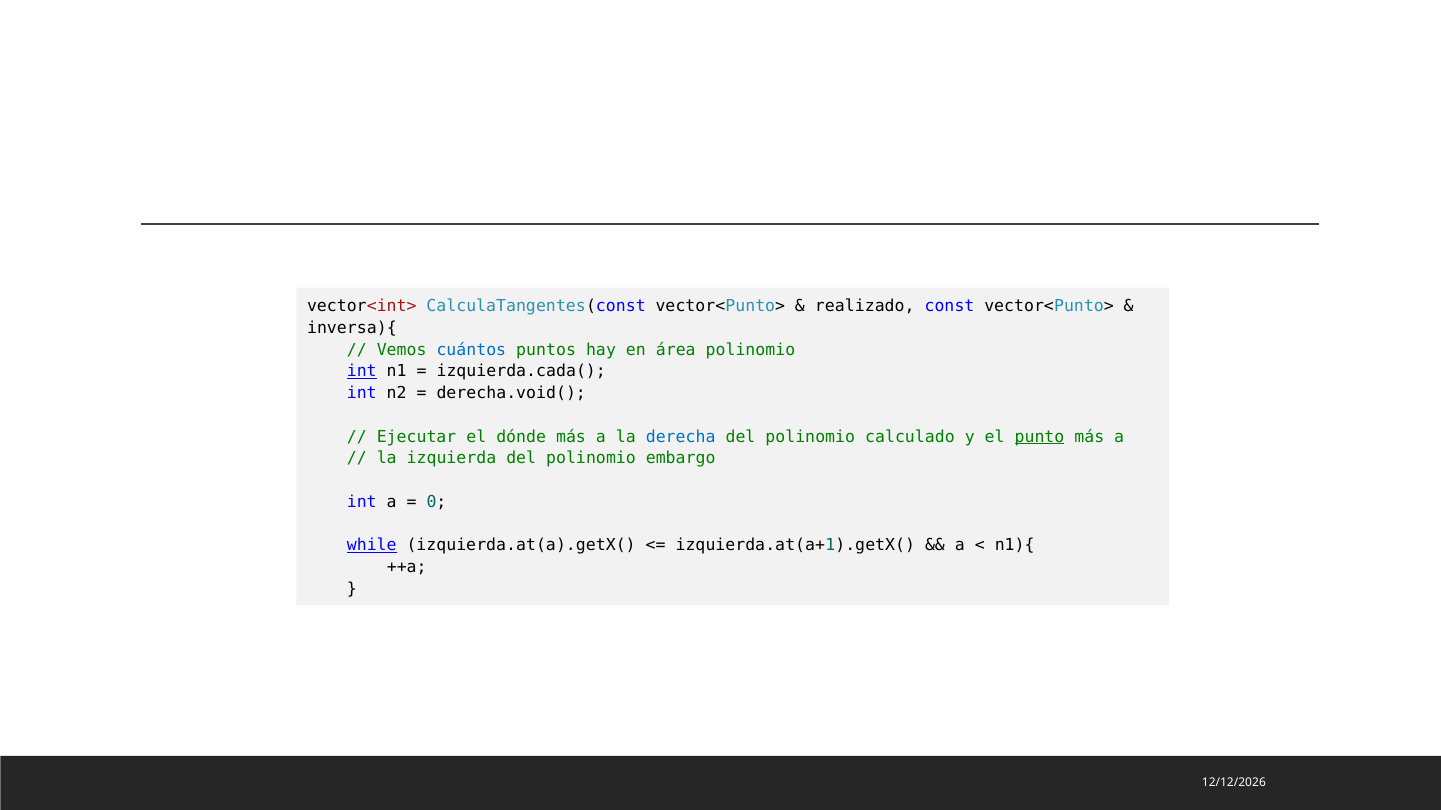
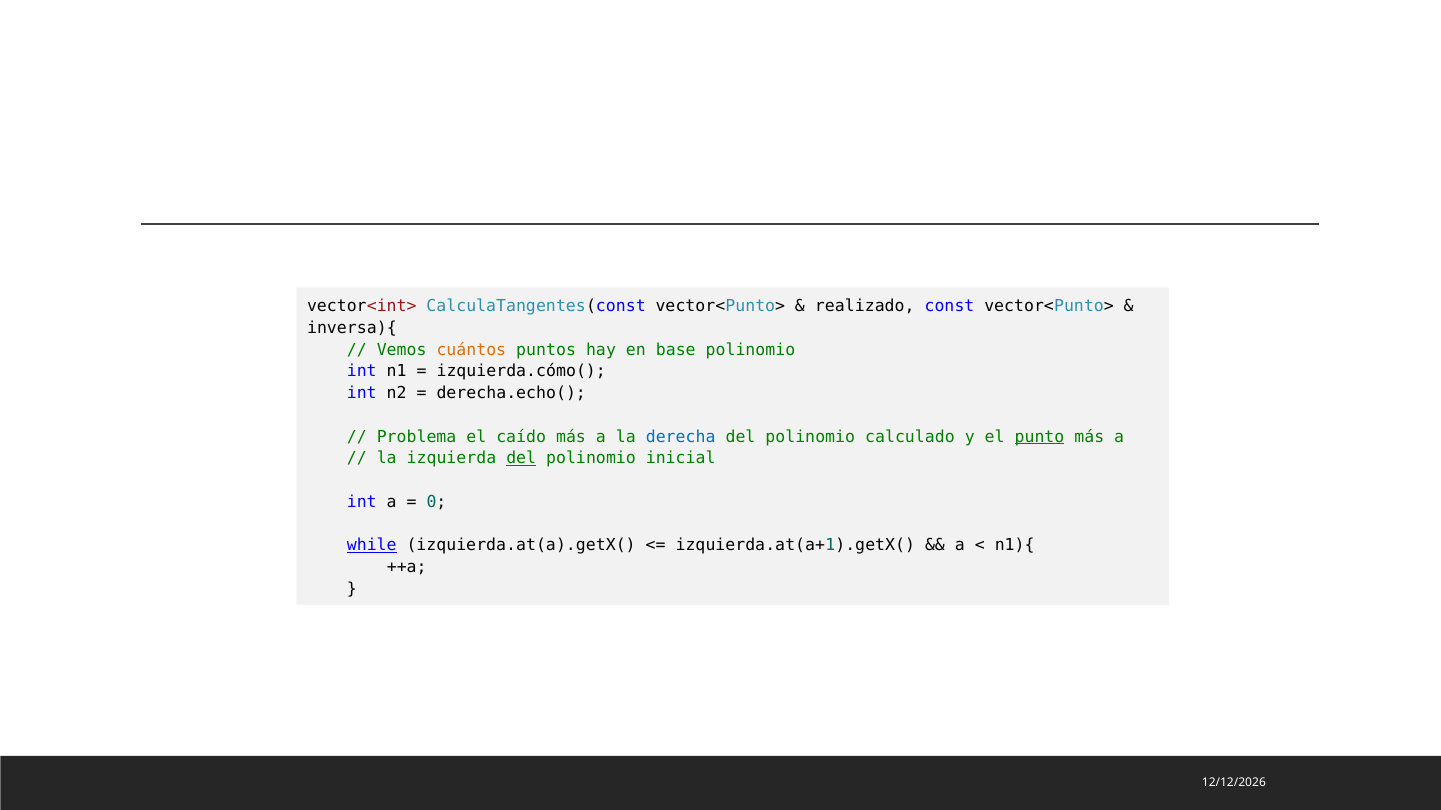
cuántos colour: blue -> orange (471, 350)
área: área -> base (676, 350)
int underline: present -> none (362, 372)
izquierda.cada(: izquierda.cada( -> izquierda.cómo( (521, 372)
derecha.void(: derecha.void( -> derecha.echo( (511, 393)
Ejecutar: Ejecutar -> Problema (417, 437)
dónde: dónde -> caído (521, 437)
del underline: none -> present (521, 459)
embargo: embargo -> inicial (681, 459)
